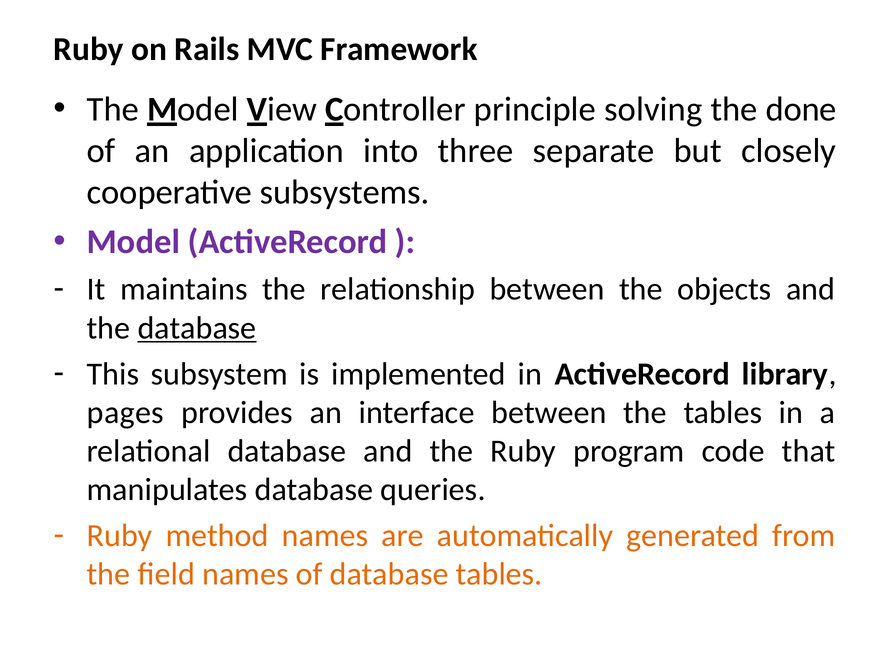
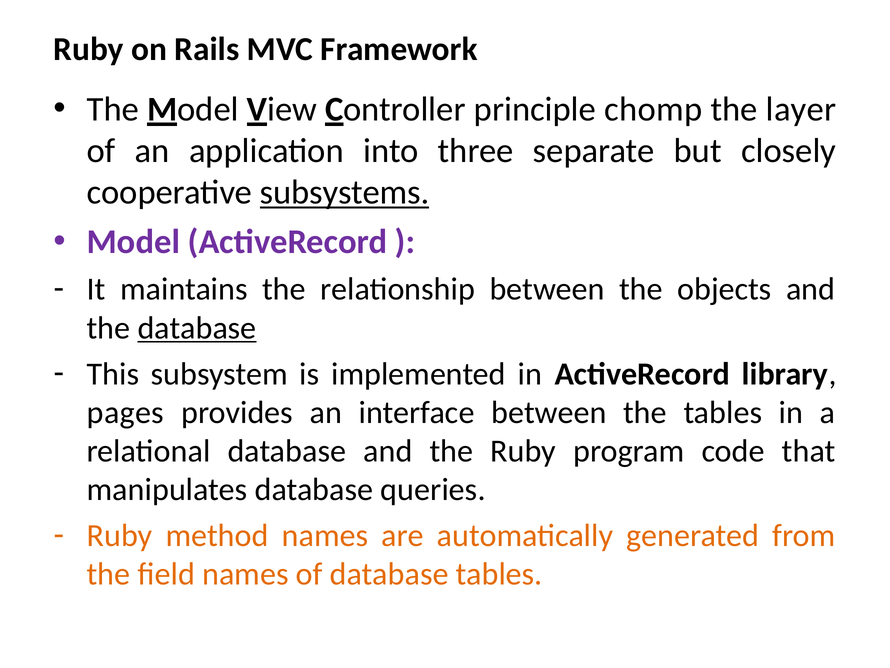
solving: solving -> chomp (653, 109)
done: done -> layer (801, 109)
subsystems underline: none -> present (345, 192)
